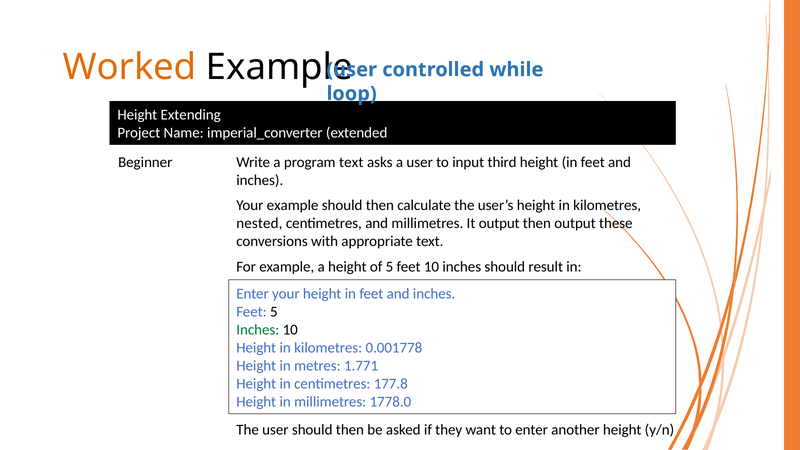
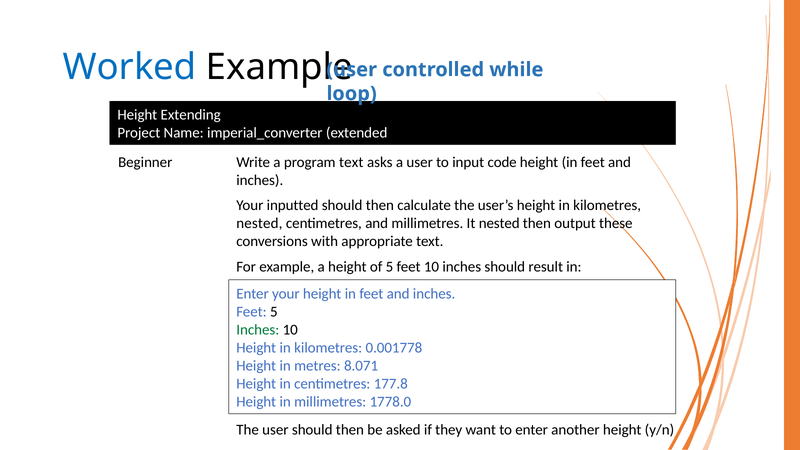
Worked colour: orange -> blue (130, 67)
third: third -> code (502, 162)
Your example: example -> inputted (293, 205)
It output: output -> nested (499, 223)
1.771: 1.771 -> 8.071 (361, 366)
